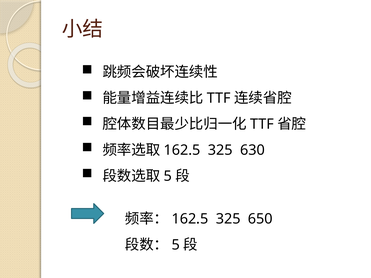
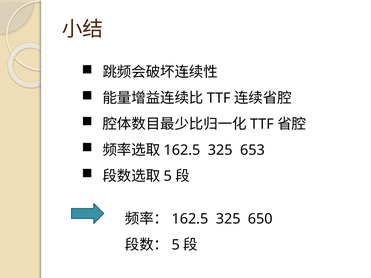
630: 630 -> 653 (252, 150)
